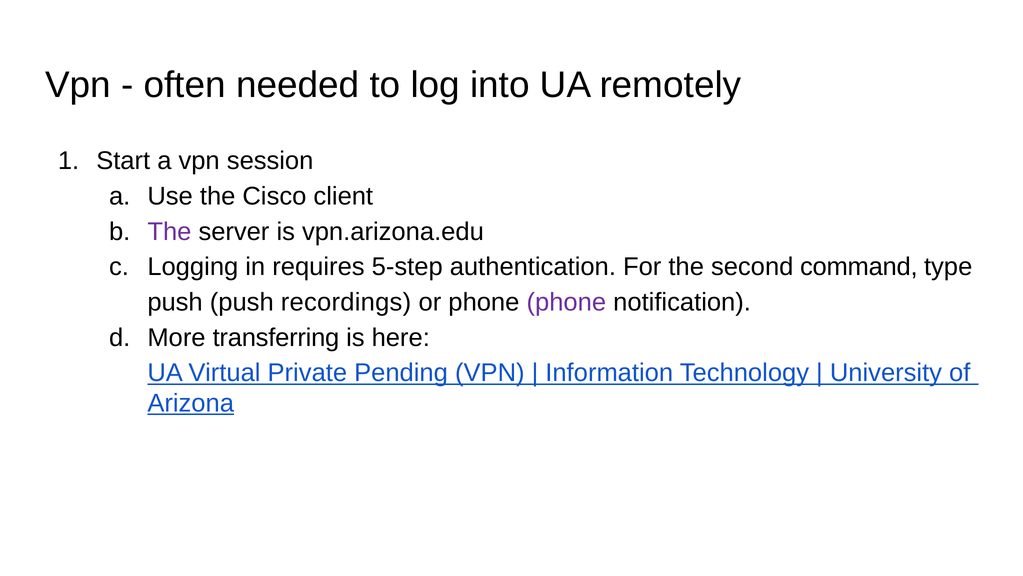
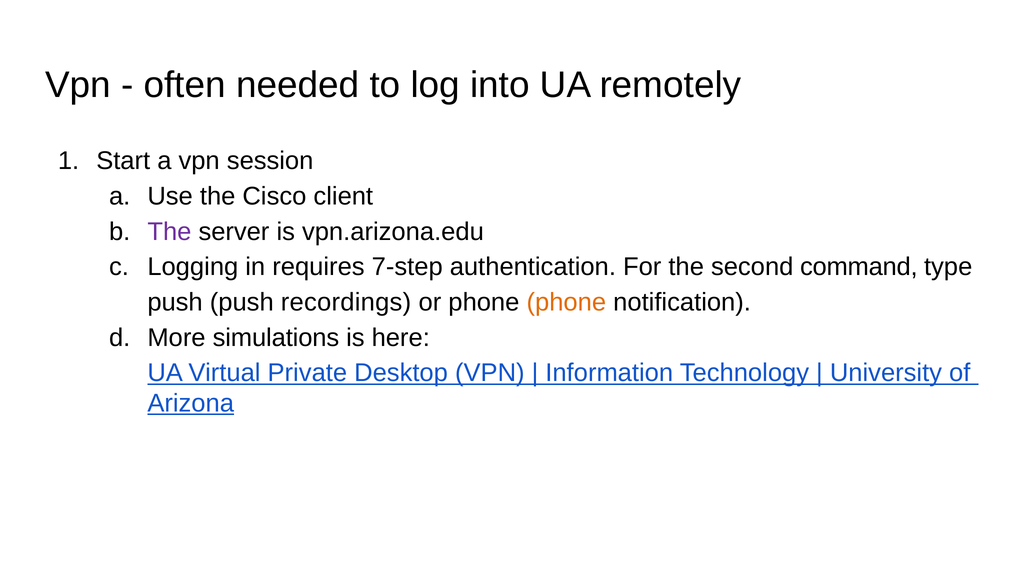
5-step: 5-step -> 7-step (407, 267)
phone colour: purple -> orange (566, 302)
transferring: transferring -> simulations (276, 337)
Pending: Pending -> Desktop (401, 373)
